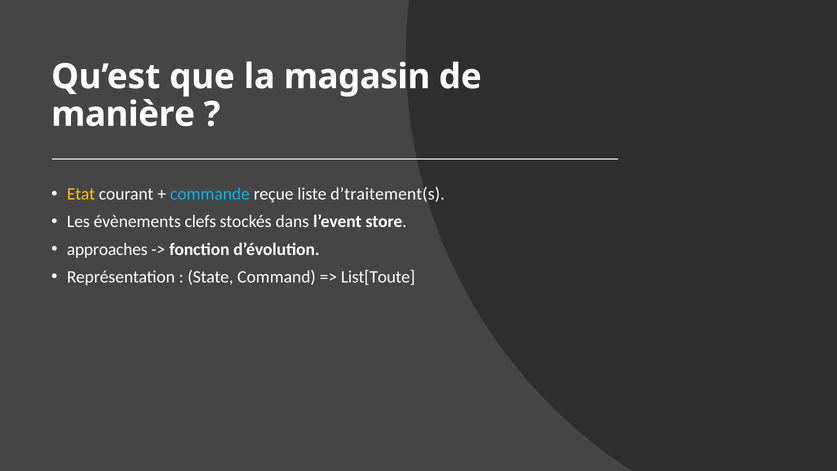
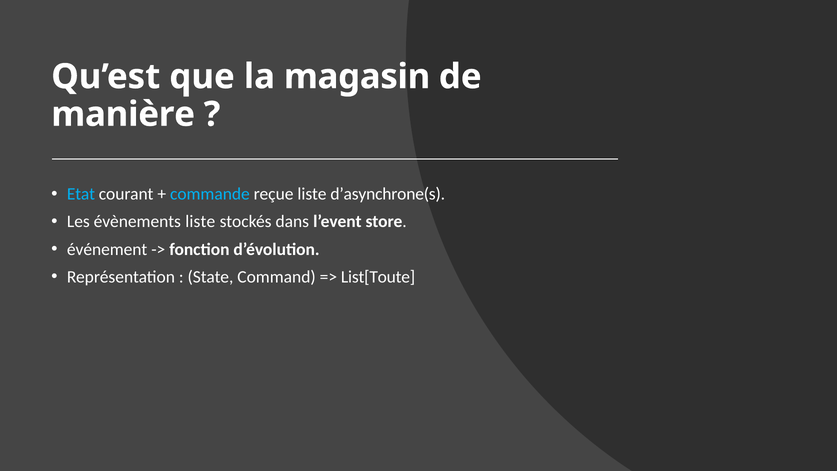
Etat colour: yellow -> light blue (81, 194)
d’traitement(s: d’traitement(s -> d’asynchrone(s (388, 194)
évènements clefs: clefs -> liste (200, 222)
approaches: approaches -> événement (107, 249)
